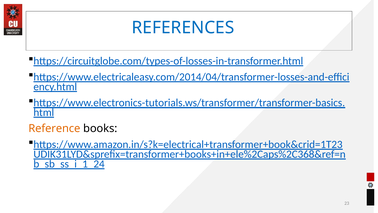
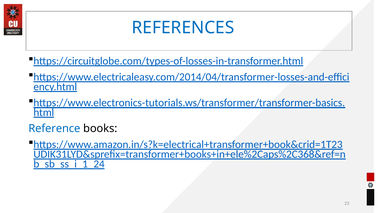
Reference colour: orange -> blue (54, 128)
